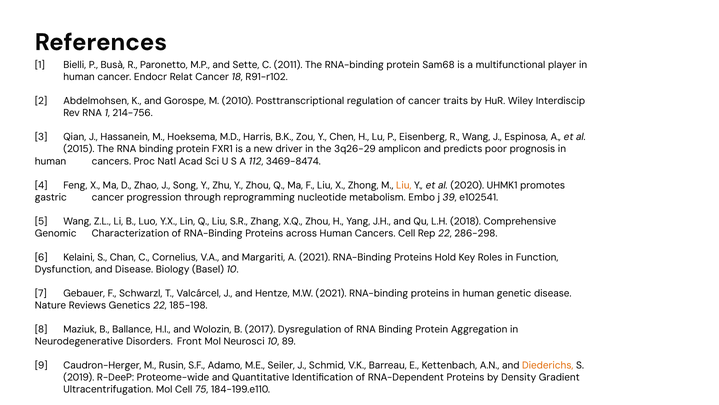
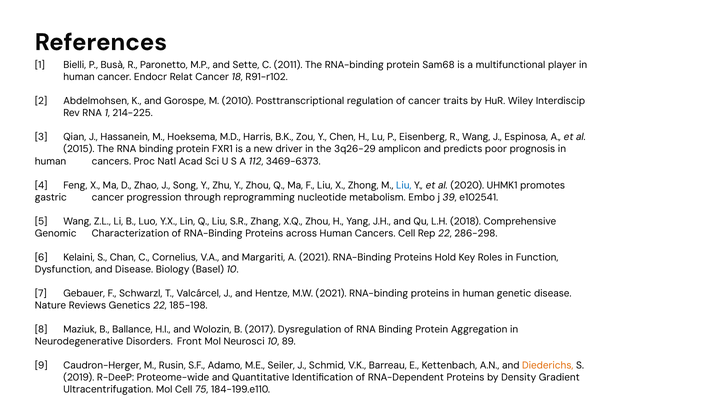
214-756: 214-756 -> 214-225 (133, 113)
3469-8474: 3469-8474 -> 3469-6373 (293, 161)
Liu colour: orange -> blue (404, 185)
